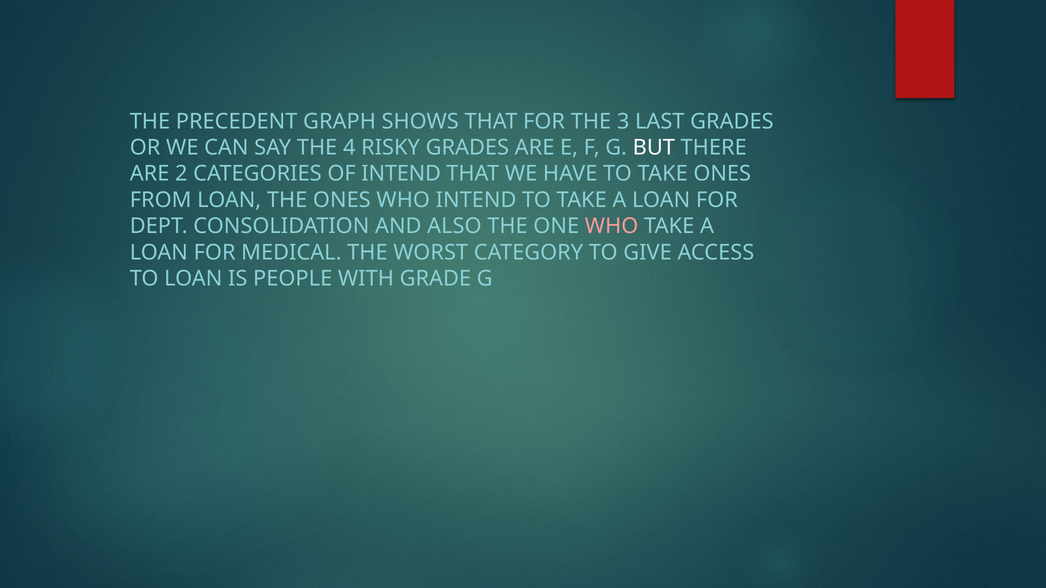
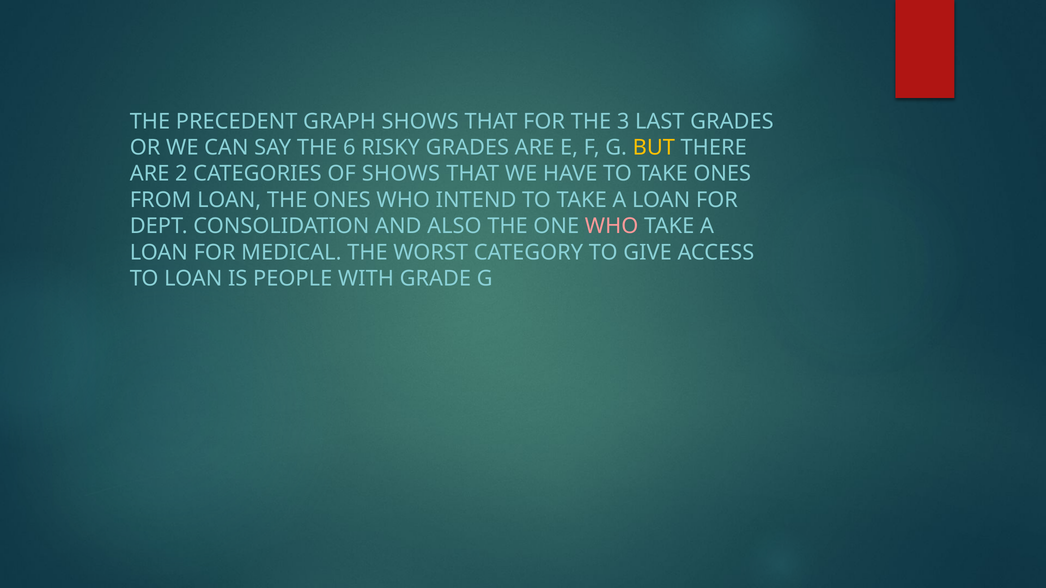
4: 4 -> 6 (349, 148)
BUT colour: white -> yellow (654, 148)
OF INTEND: INTEND -> SHOWS (401, 174)
